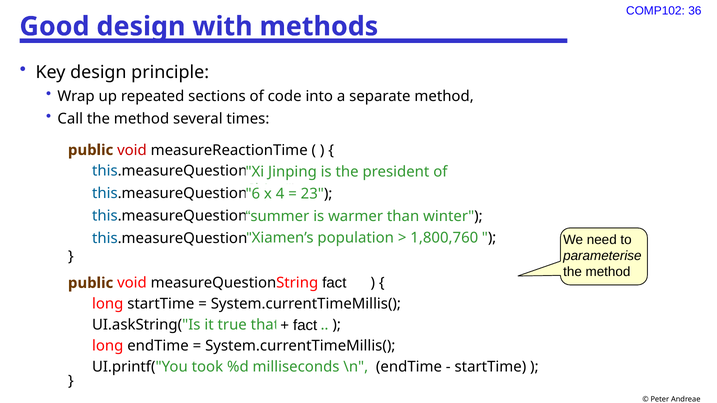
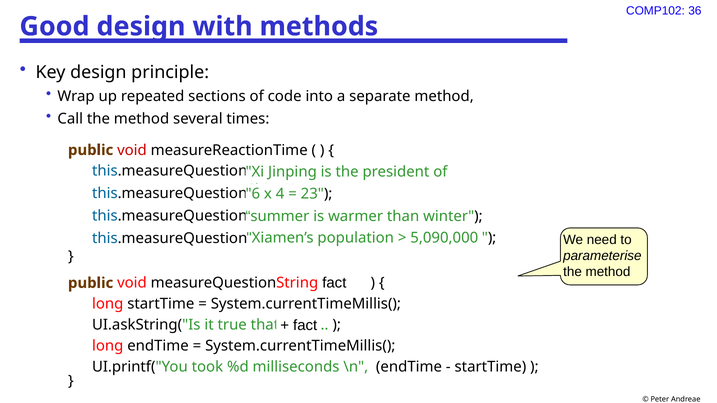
1,800,760: 1,800,760 -> 5,090,000 (444, 238)
